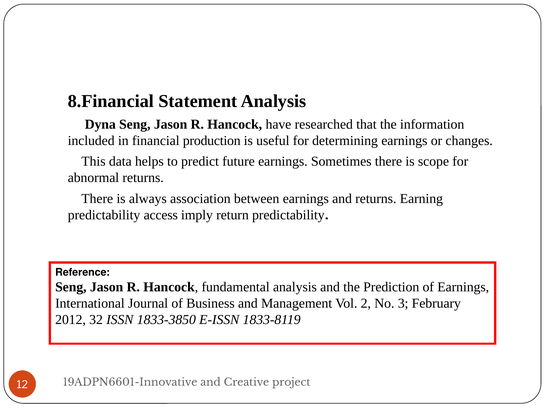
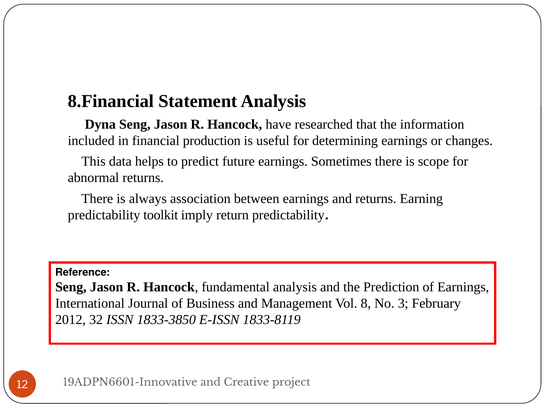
access: access -> toolkit (161, 215)
2: 2 -> 8 (366, 303)
